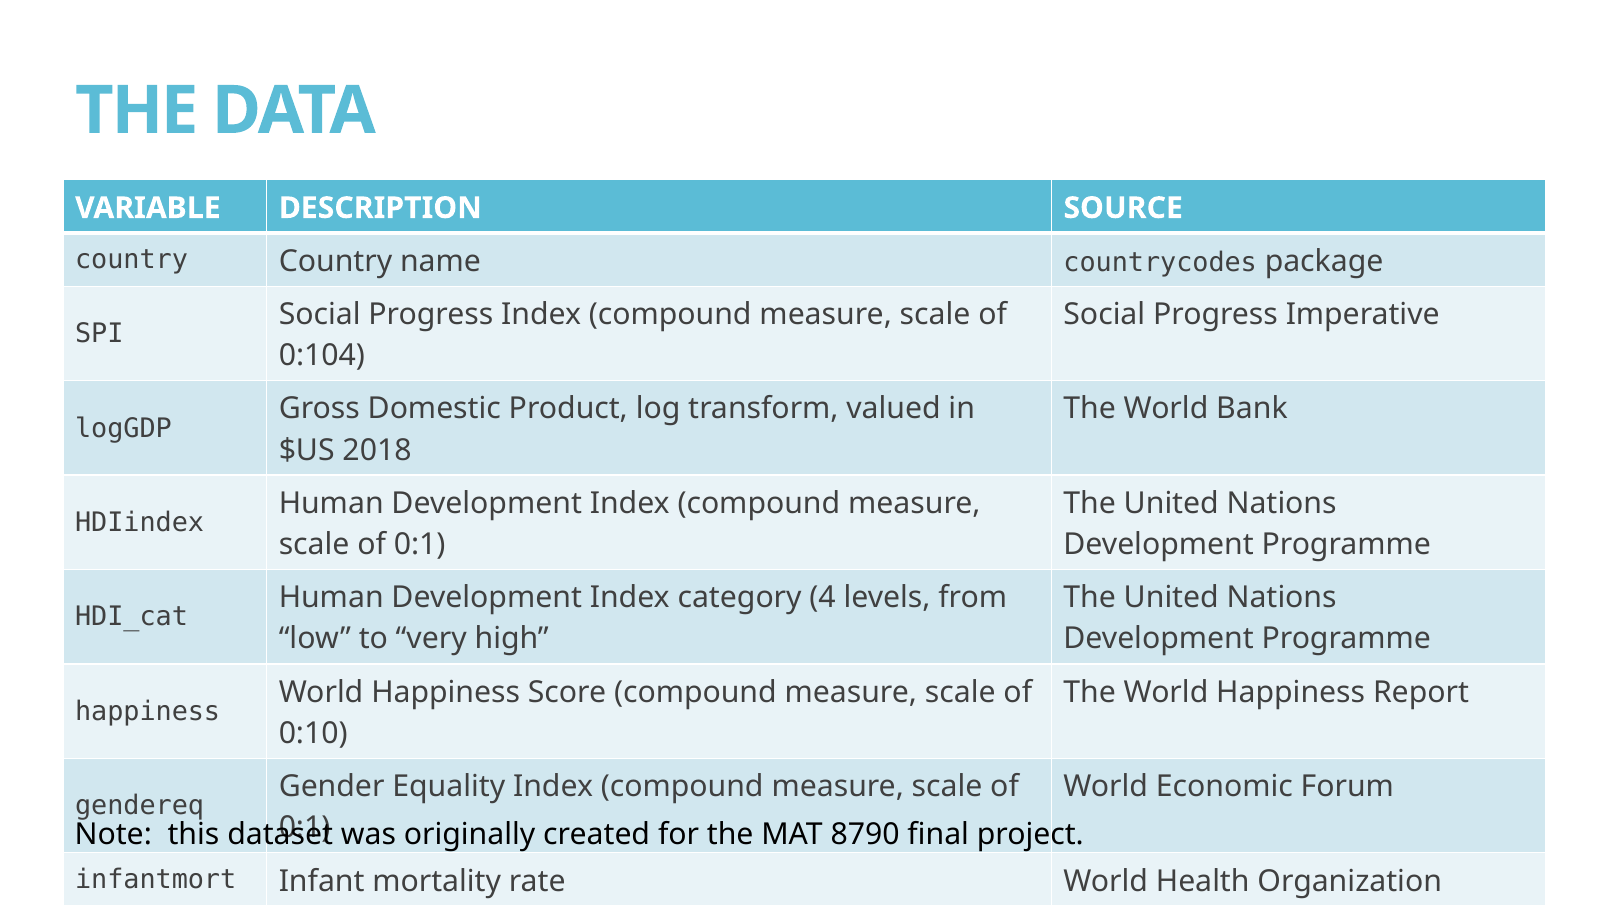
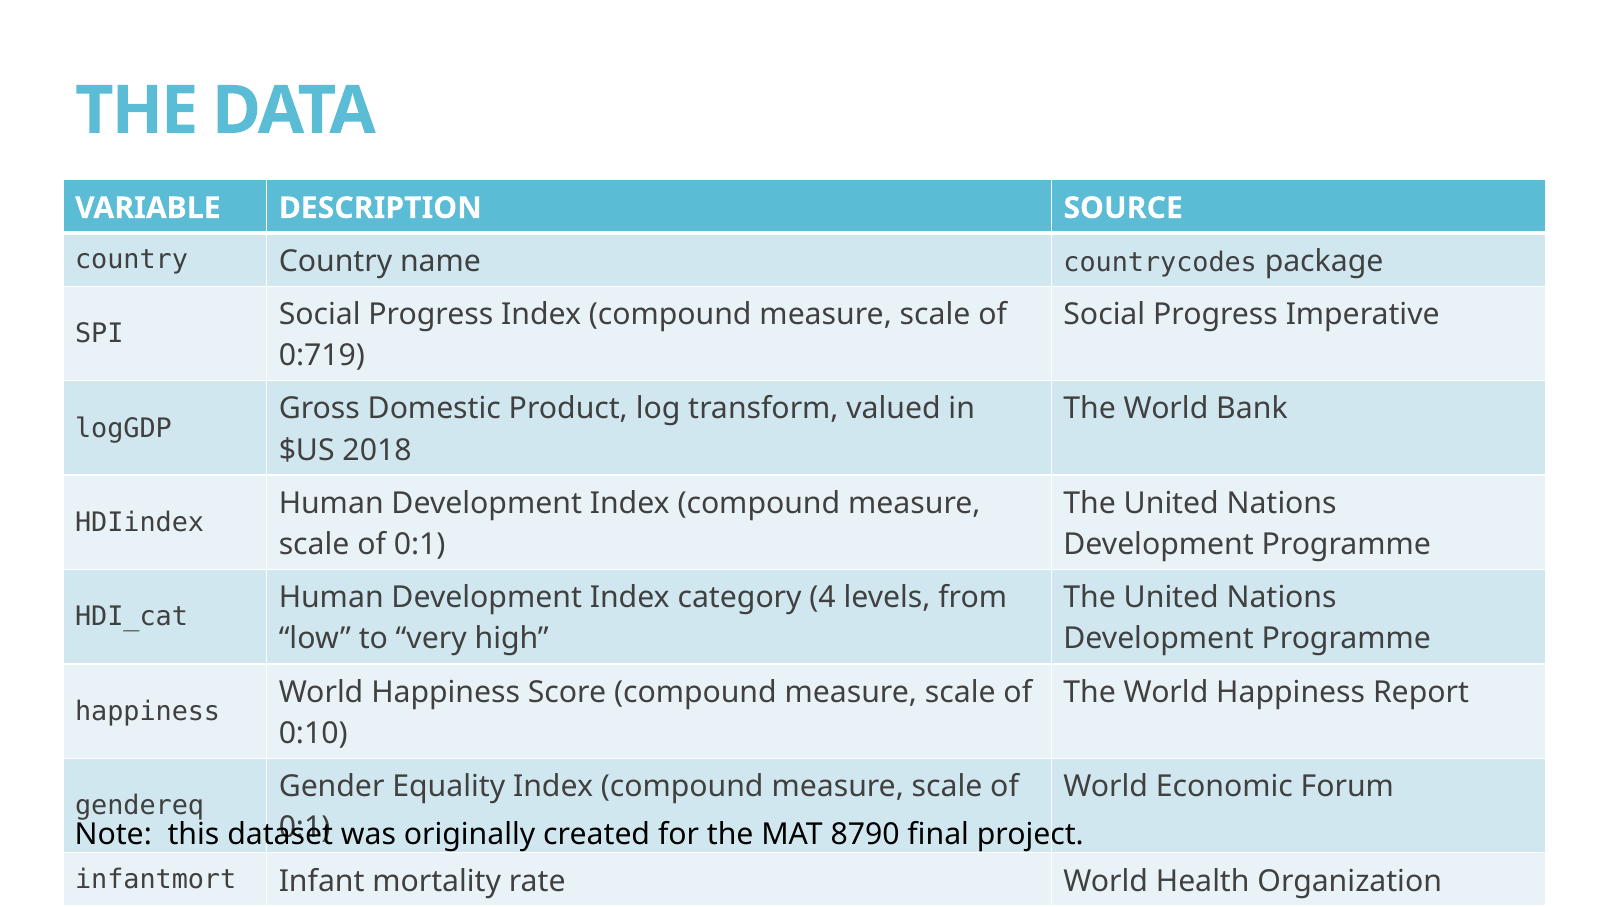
0:104: 0:104 -> 0:719 (322, 356)
